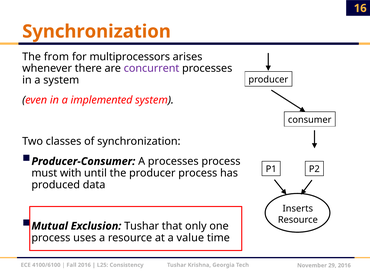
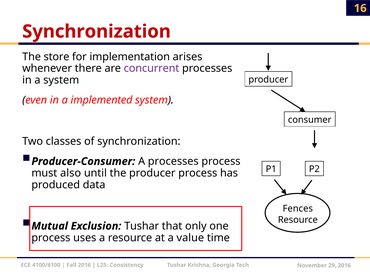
Synchronization colour: orange -> red (97, 31)
from: from -> store (57, 57)
multiprocessors: multiprocessors -> implementation (130, 57)
with: with -> also (71, 173)
Inserts: Inserts -> Fences (298, 208)
